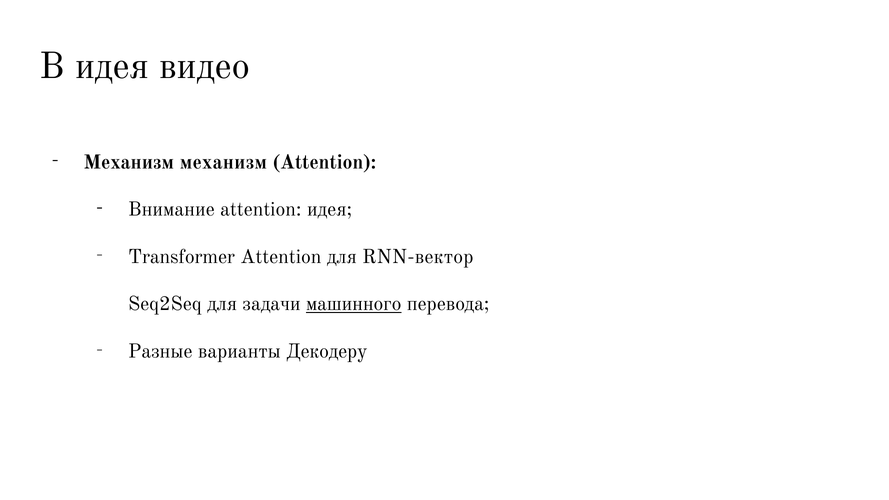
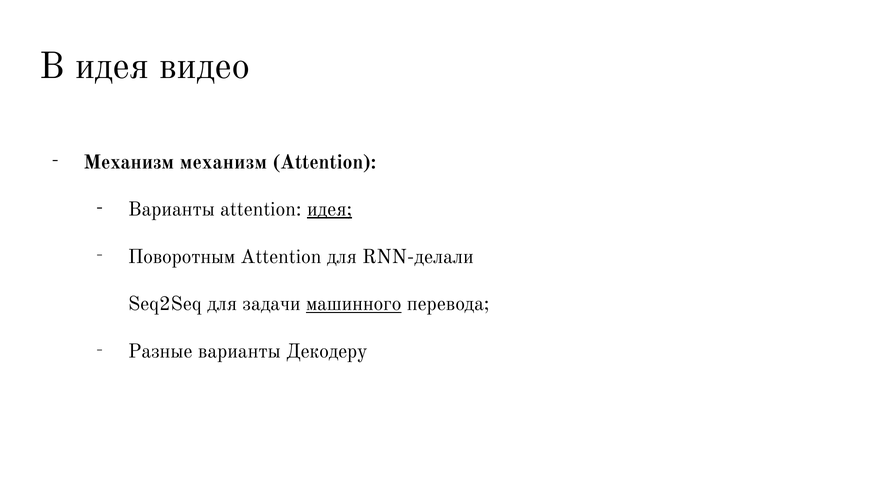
Внимание: Внимание -> Варианты (171, 209)
идея underline: none -> present (330, 209)
Transformer: Transformer -> Поворотным (182, 257)
RNN-вектор: RNN-вектор -> RNN-делали (418, 257)
